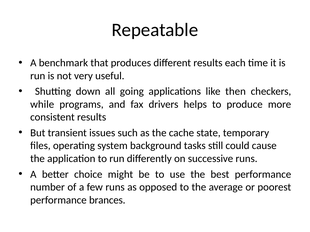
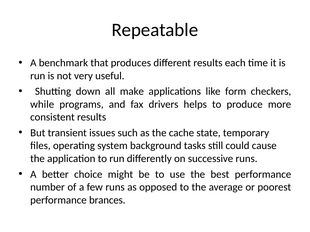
going: going -> make (132, 92)
then: then -> form (236, 92)
